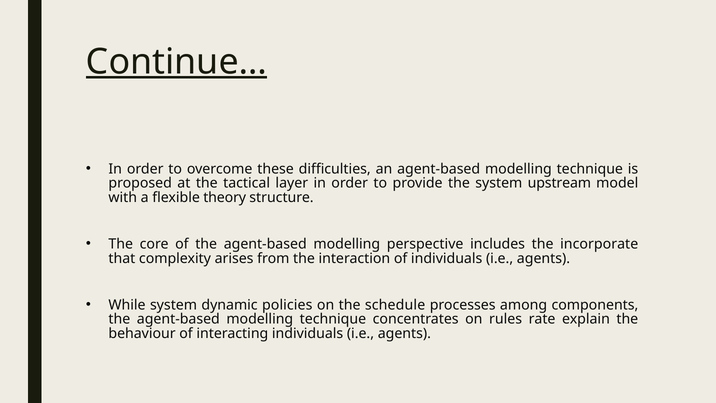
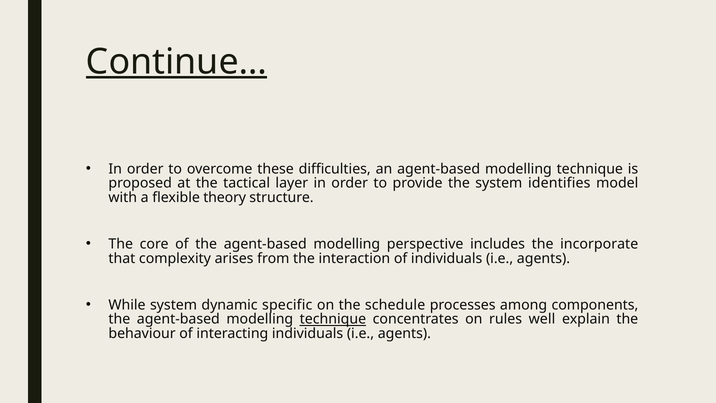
upstream: upstream -> identifies (559, 183)
policies: policies -> specific (287, 305)
technique underline: none -> present (333, 319)
rate: rate -> well (542, 319)
